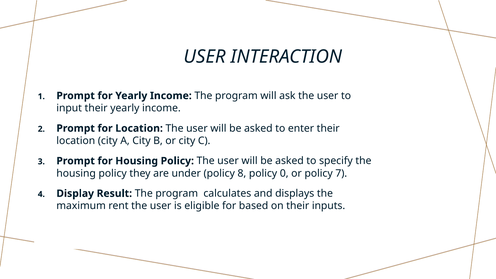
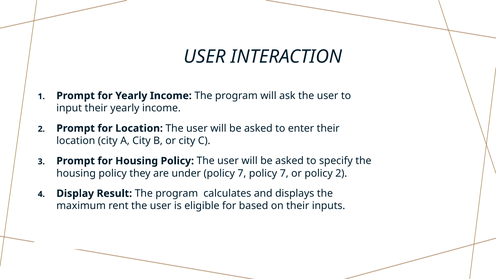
under policy 8: 8 -> 7 (242, 173)
0: 0 -> 7 (284, 173)
policy 7: 7 -> 2 (341, 173)
